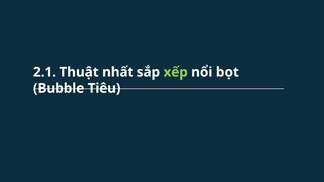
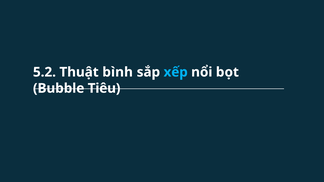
2.1: 2.1 -> 5.2 (44, 72)
nhất: nhất -> bình (118, 72)
xếp colour: light green -> light blue (176, 72)
